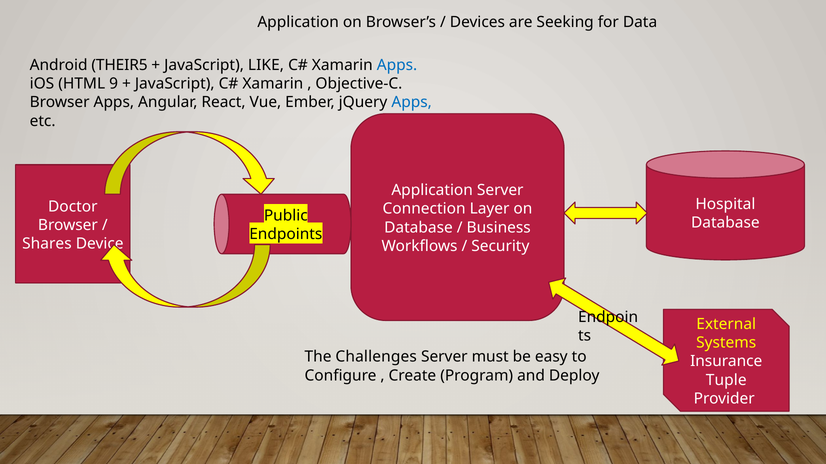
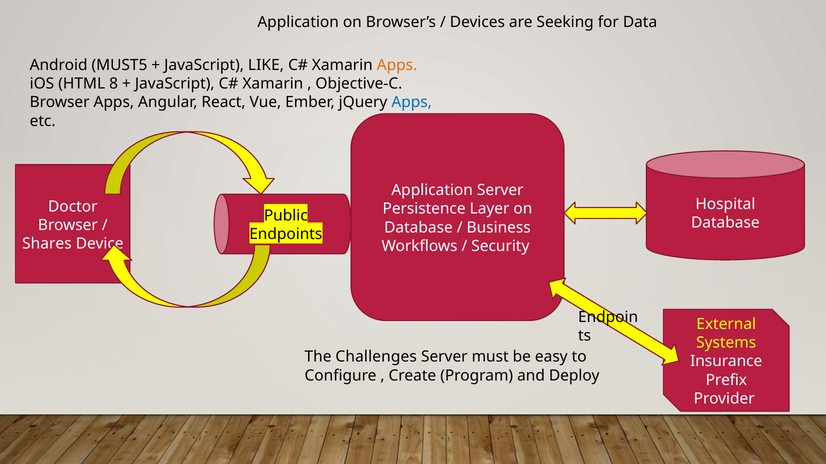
THEIR5: THEIR5 -> MUST5 (119, 65)
Apps colour: blue -> orange (397, 65)
9: 9 -> 8 (114, 84)
Connection: Connection -> Persistence (424, 209)
Tuple: Tuple -> Prefix (726, 380)
